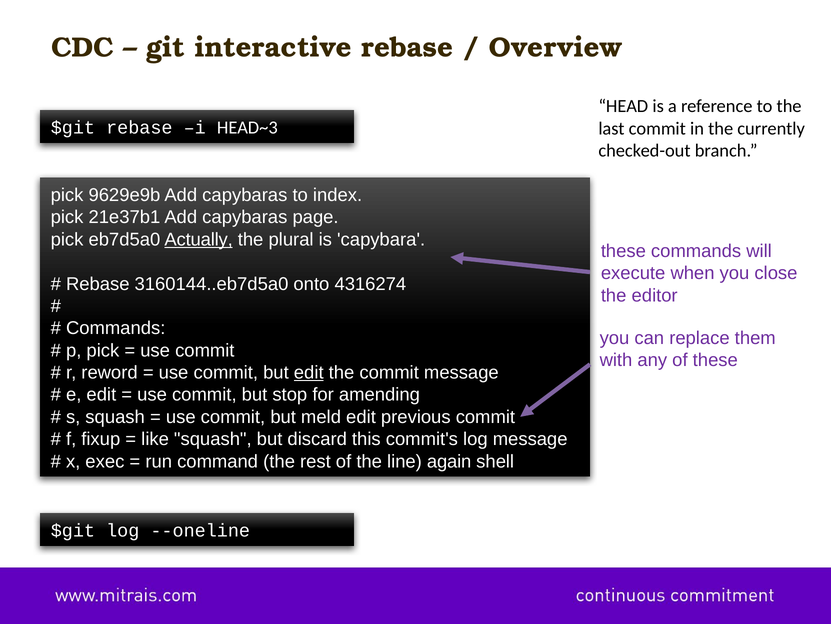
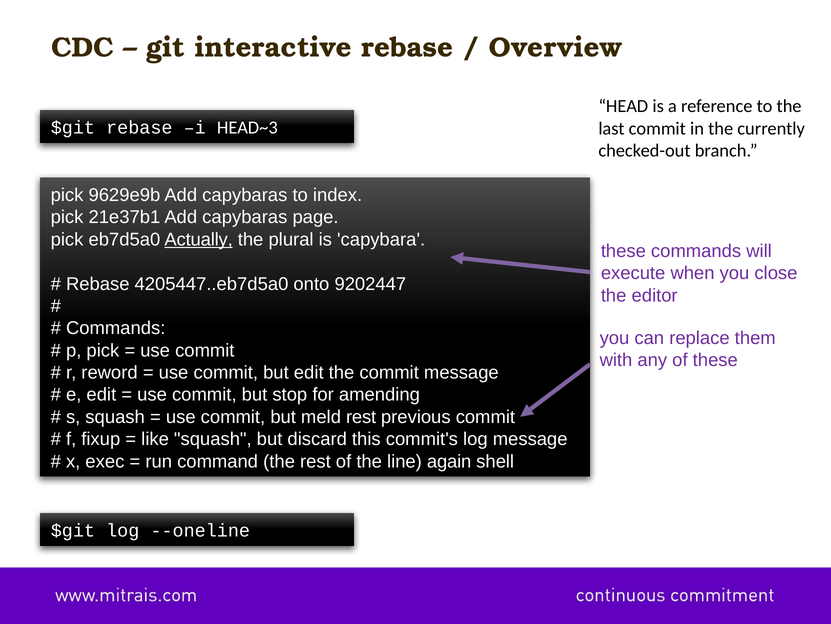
3160144..eb7d5a0: 3160144..eb7d5a0 -> 4205447..eb7d5a0 (211, 284)
4316274: 4316274 -> 9202447 (370, 284)
edit underline: present -> none (309, 372)
meld edit: edit -> rest (361, 417)
